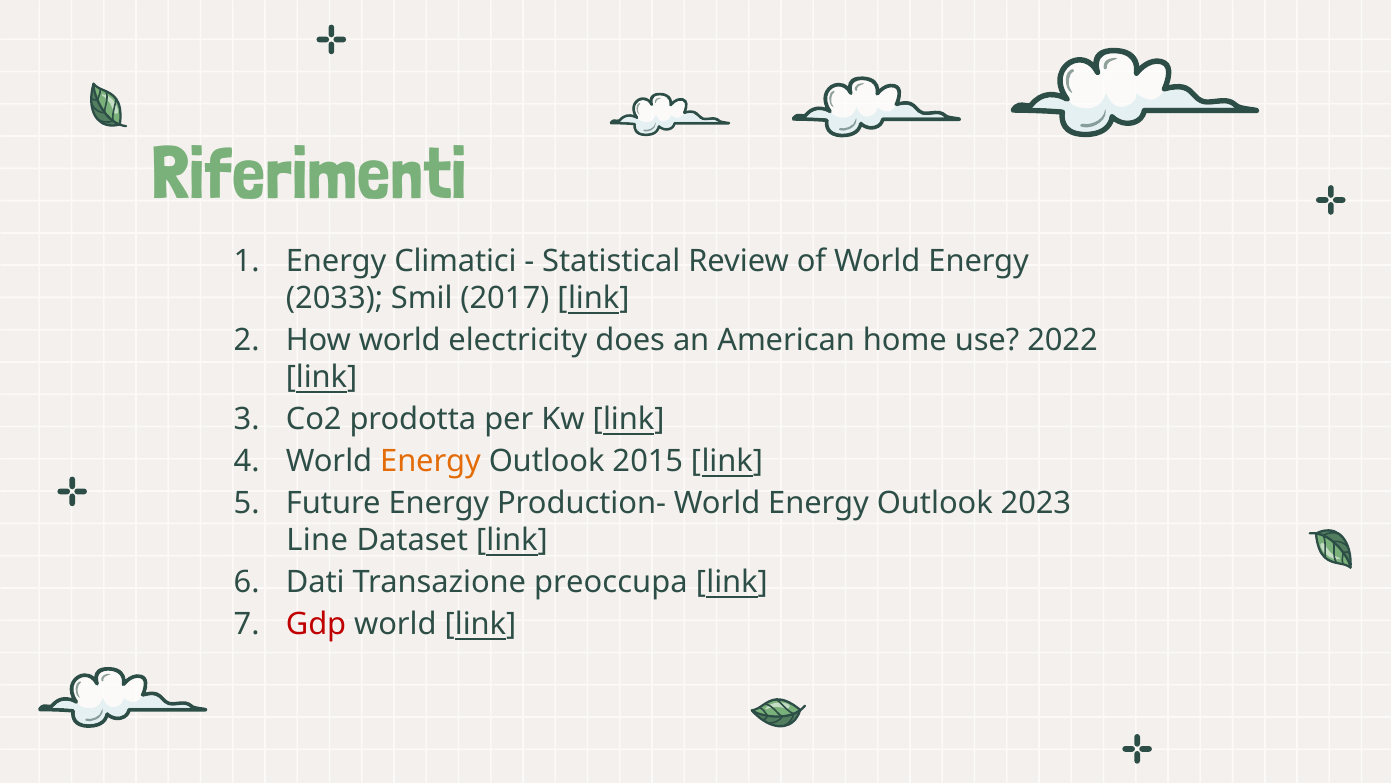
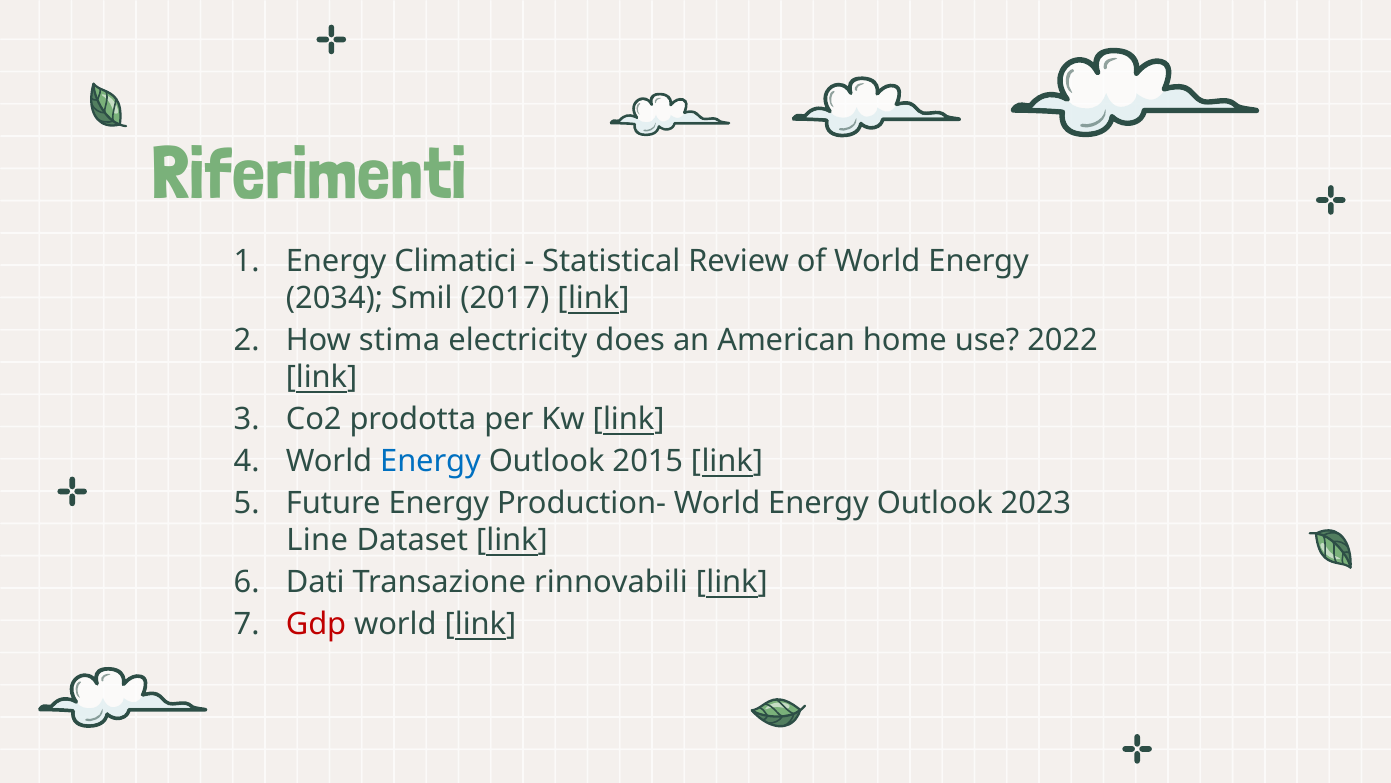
2033: 2033 -> 2034 (335, 298)
How world: world -> stima (400, 340)
Energy colour: orange -> blue (431, 461)
preoccupa: preoccupa -> rinnovabili (611, 582)
